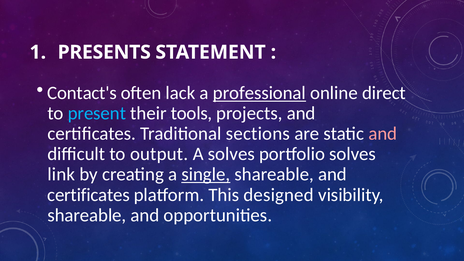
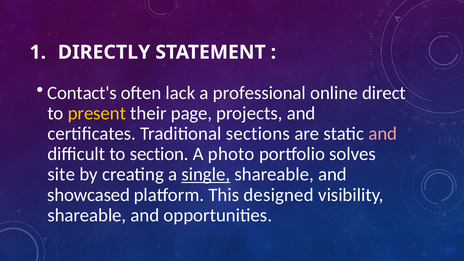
PRESENTS: PRESENTS -> DIRECTLY (104, 52)
professional underline: present -> none (259, 93)
present colour: light blue -> yellow (97, 113)
tools: tools -> page (192, 113)
output: output -> section (159, 154)
A solves: solves -> photo (231, 154)
link: link -> site (61, 174)
certificates: certificates -> showcased (89, 195)
